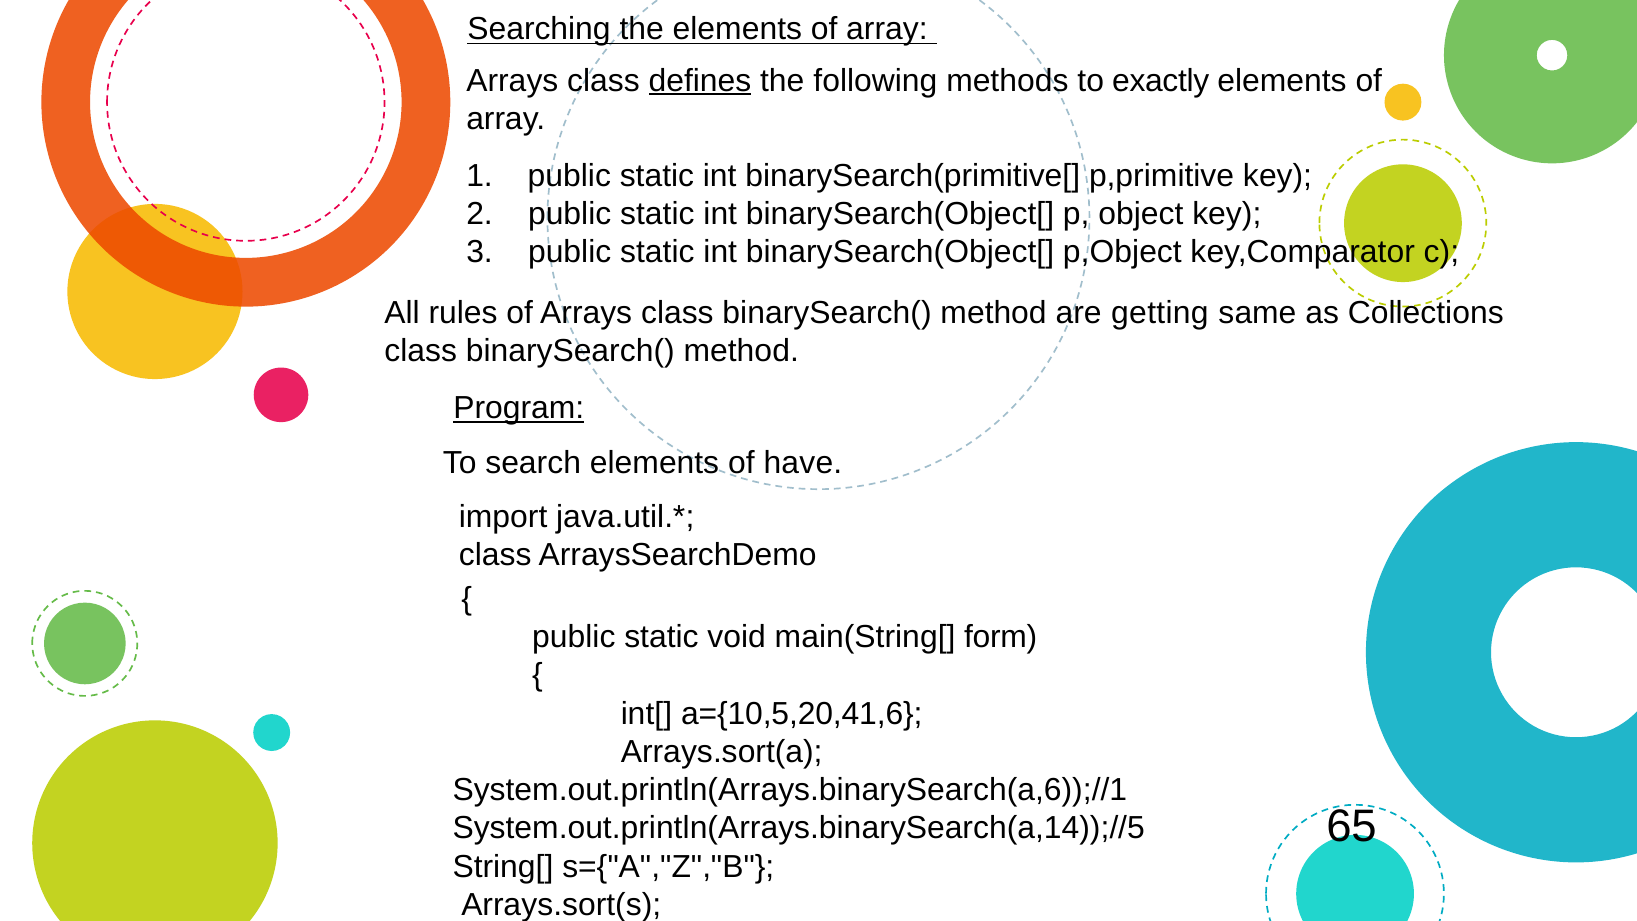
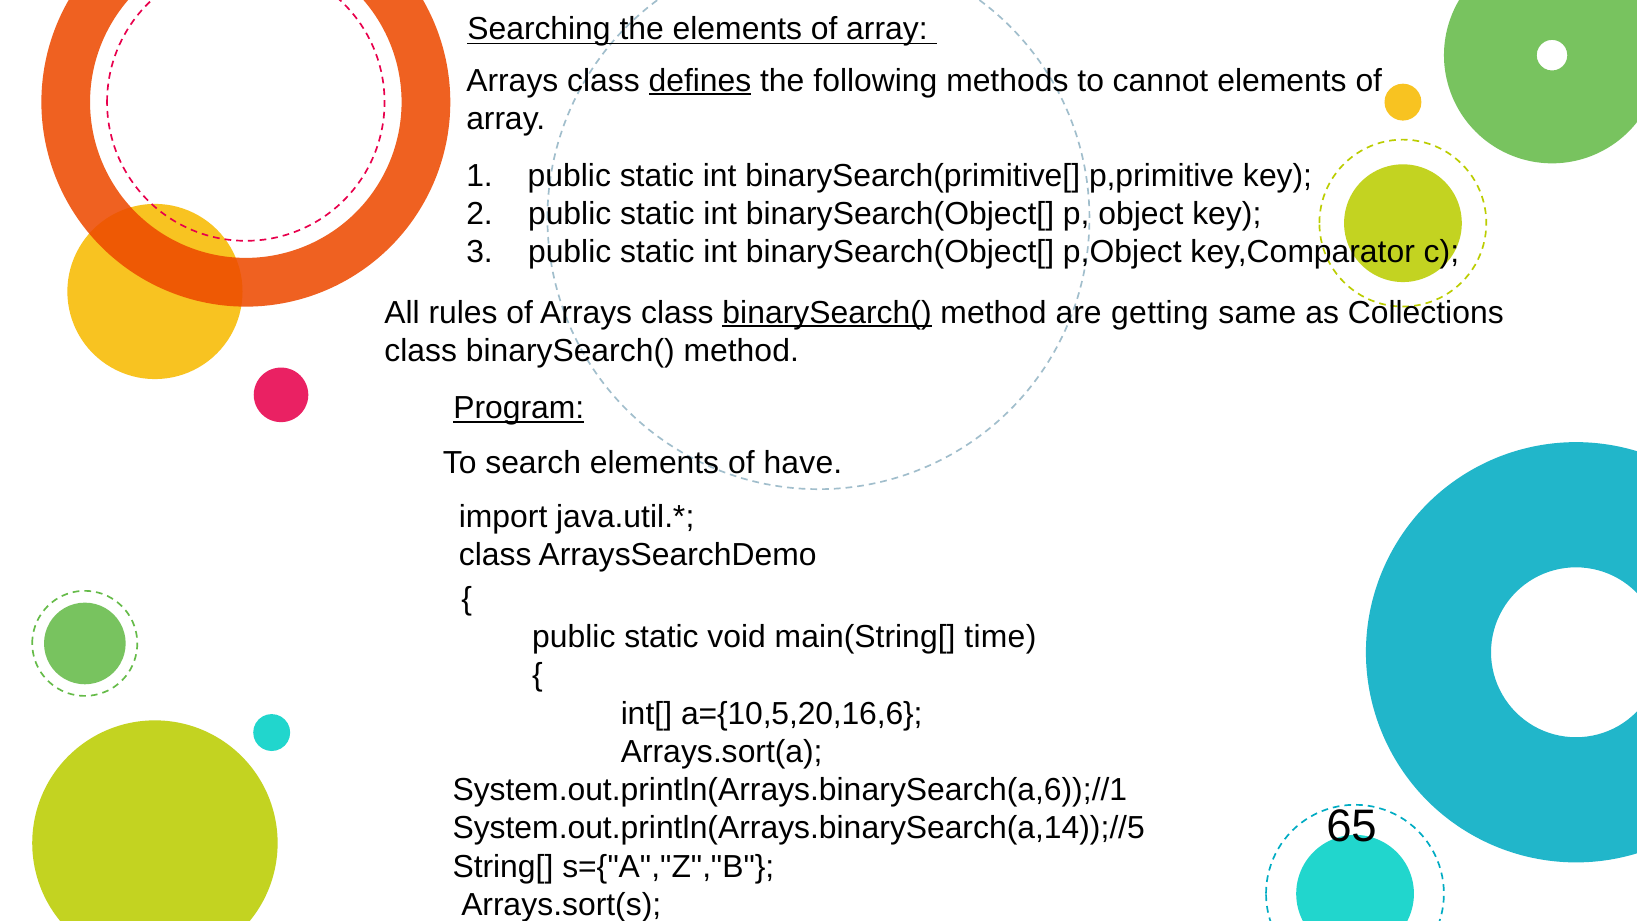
exactly: exactly -> cannot (1161, 80)
binarySearch( underline: none -> present (827, 312)
form: form -> time (1000, 637)
a={10,5,20,41,6: a={10,5,20,41,6 -> a={10,5,20,16,6 (802, 714)
